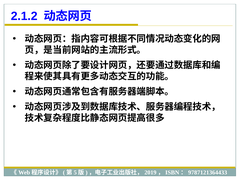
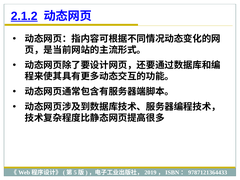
2.1.2 underline: none -> present (24, 16)
